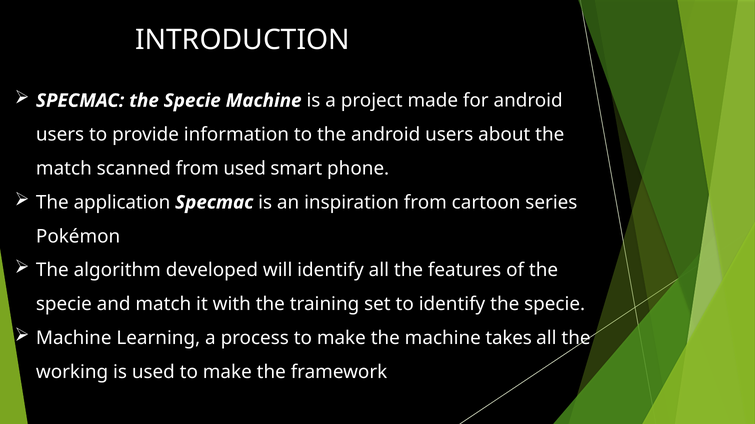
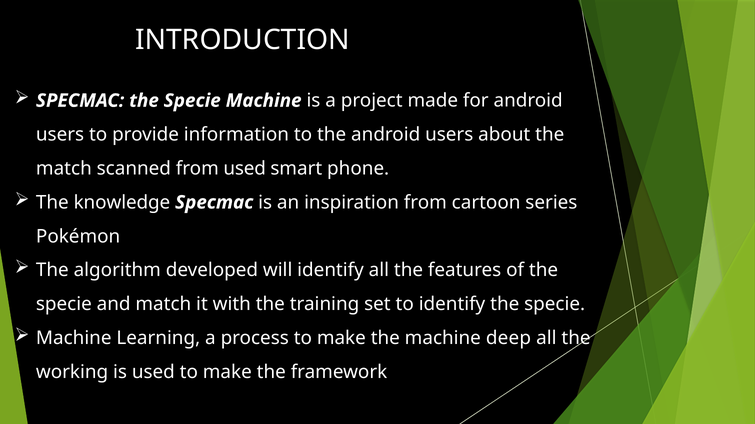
application: application -> knowledge (122, 203)
takes: takes -> deep (508, 339)
